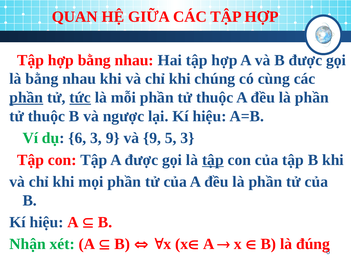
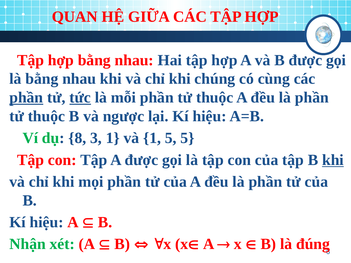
dụ 6: 6 -> 8 (77, 138)
3 9: 9 -> 1 (113, 138)
và 9: 9 -> 1 (152, 138)
5 3: 3 -> 5 (187, 138)
tập underline: present -> none (213, 160)
khi underline: none -> present (333, 160)
